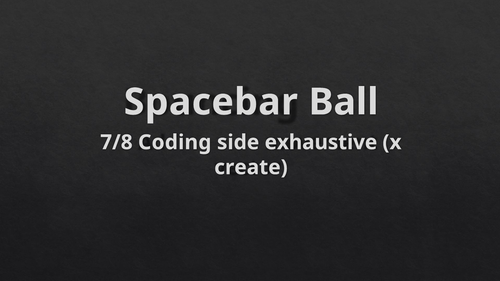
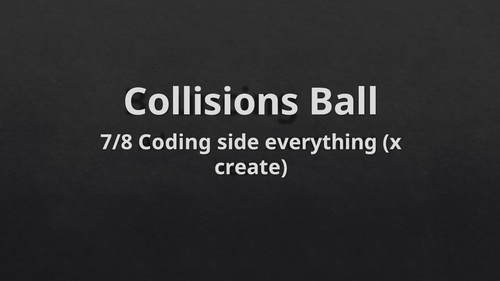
Spacebar: Spacebar -> Collisions (211, 102)
exhaustive: exhaustive -> everything (321, 142)
